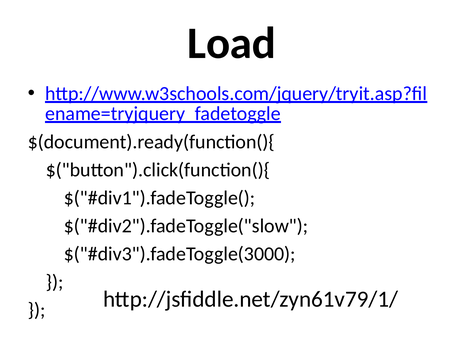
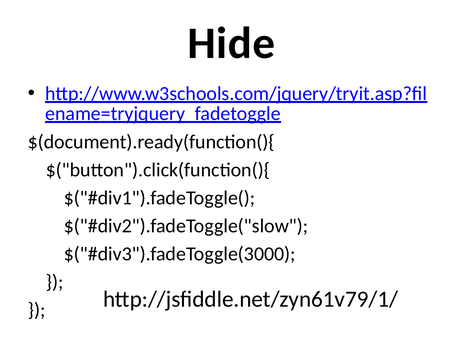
Load: Load -> Hide (231, 43)
